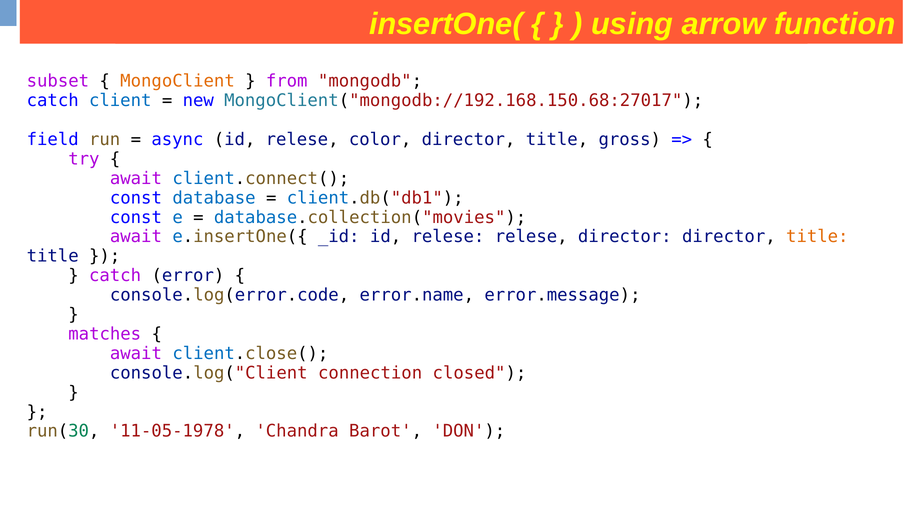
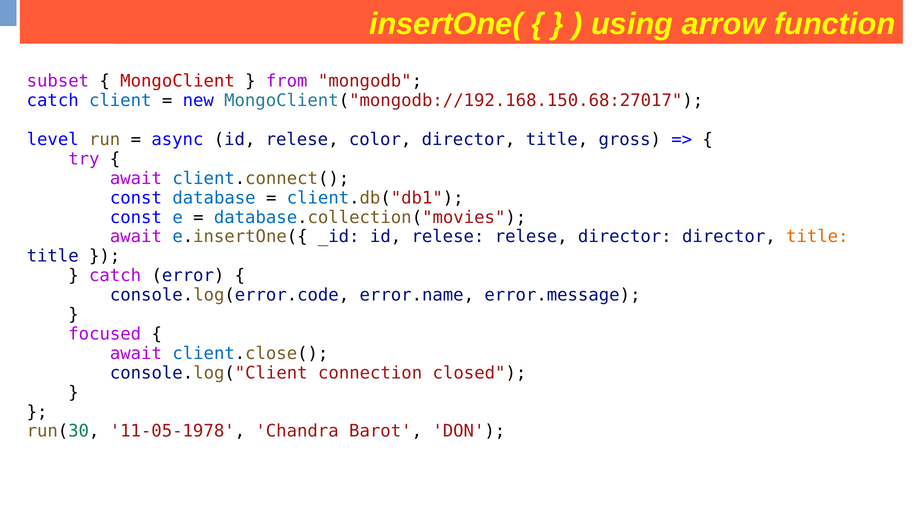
MongoClient colour: orange -> red (178, 81)
field: field -> level (53, 140)
matches: matches -> focused (105, 334)
